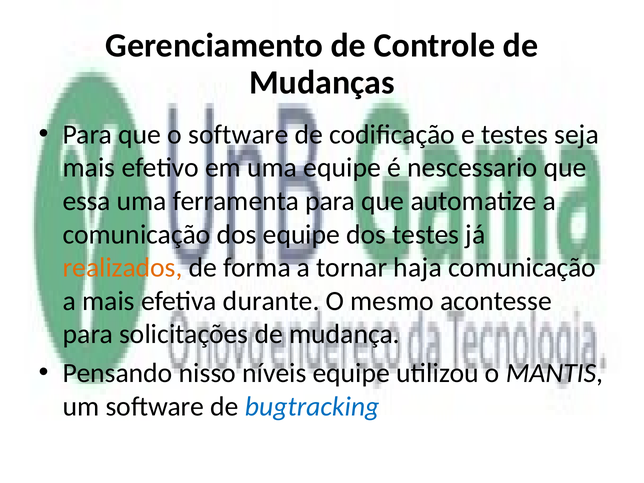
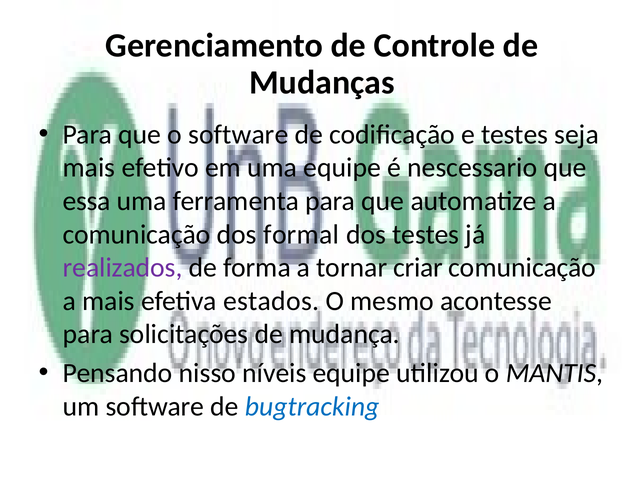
dos equipe: equipe -> formal (301, 234)
realizados colour: orange -> purple (123, 268)
haja: haja -> criar (418, 268)
durante: durante -> estados (271, 301)
